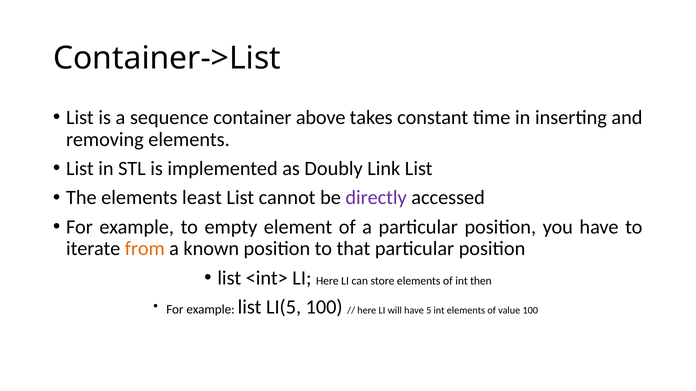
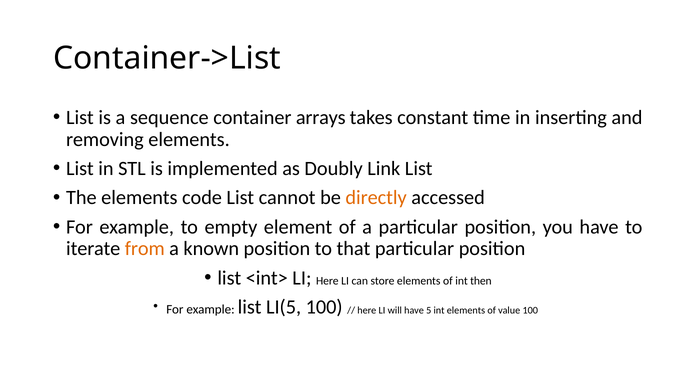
above: above -> arrays (321, 118)
least: least -> code (202, 198)
directly colour: purple -> orange (376, 198)
